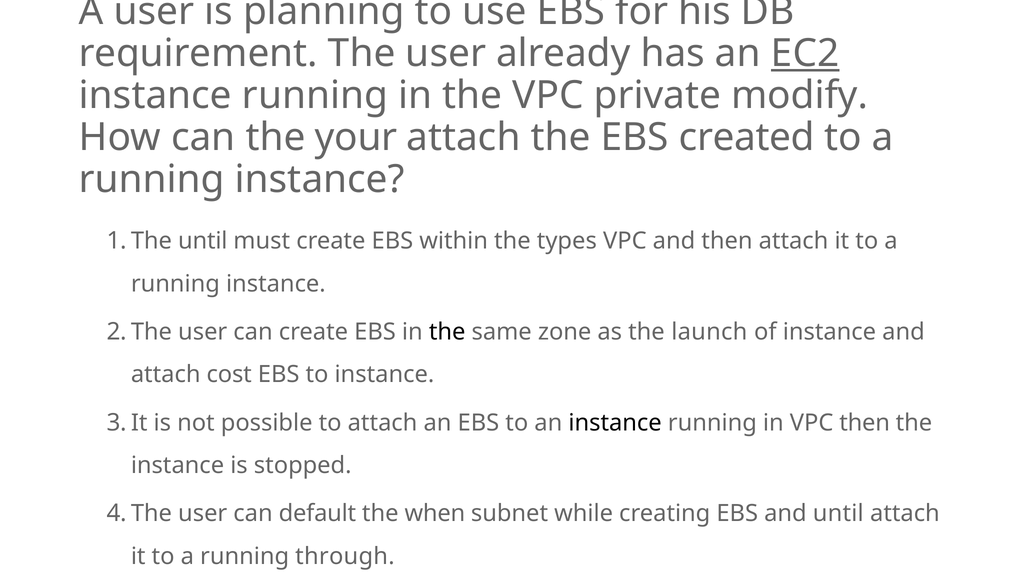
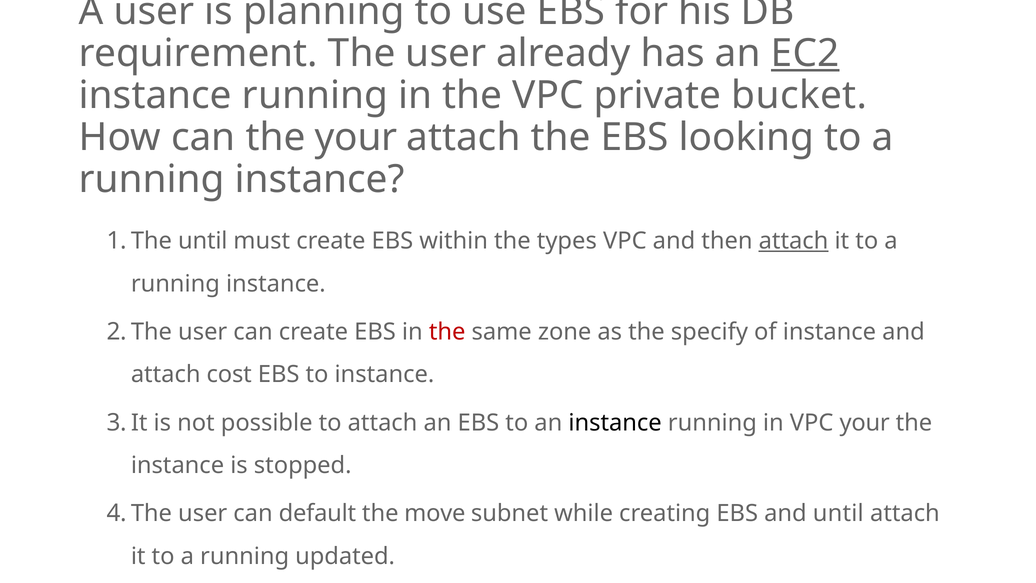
modify: modify -> bucket (799, 95)
created: created -> looking (747, 137)
attach underline: none -> present (794, 241)
the colour: black -> red (447, 332)
launch: launch -> specify (709, 332)
VPC then: then -> your (865, 423)
when: when -> move (435, 513)
through: through -> updated (345, 556)
